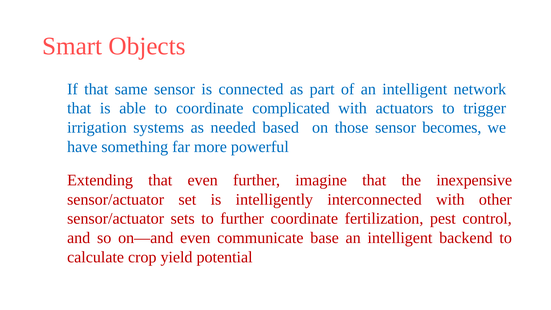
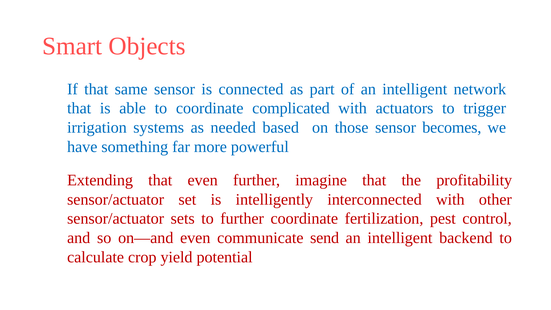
inexpensive: inexpensive -> profitability (474, 180)
base: base -> send (325, 238)
